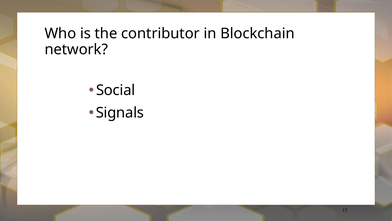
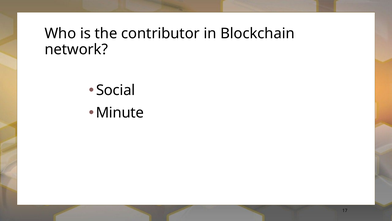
Signals: Signals -> Minute (120, 113)
